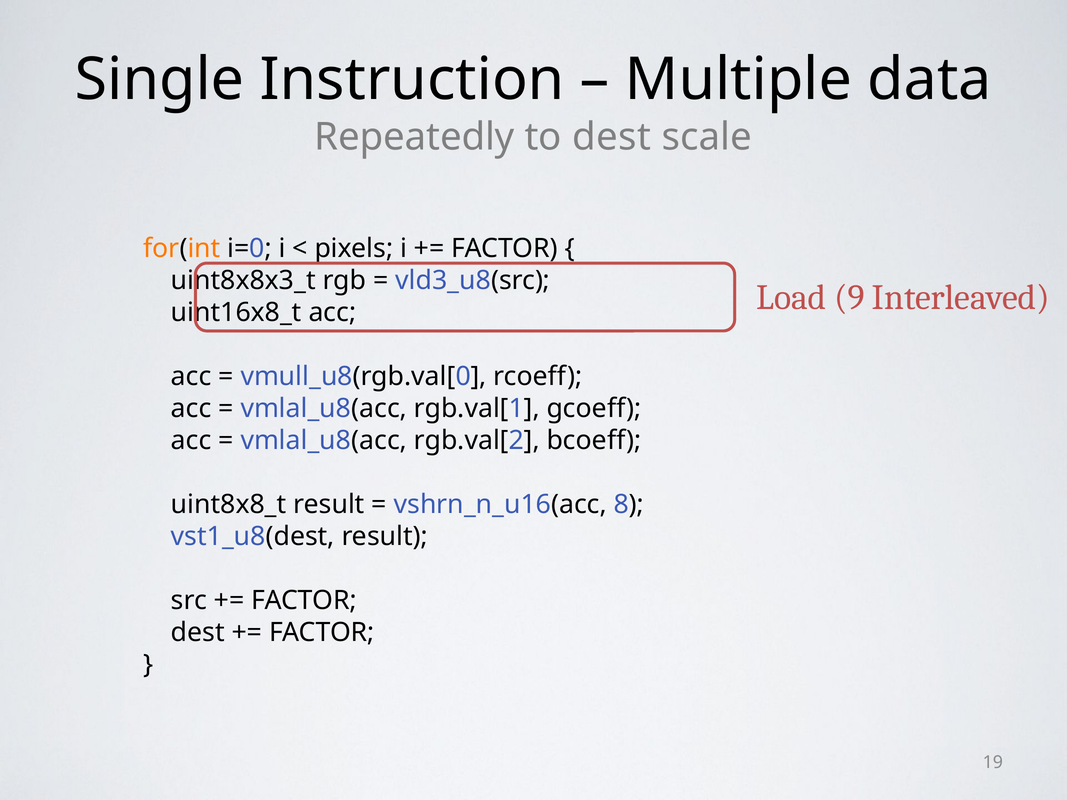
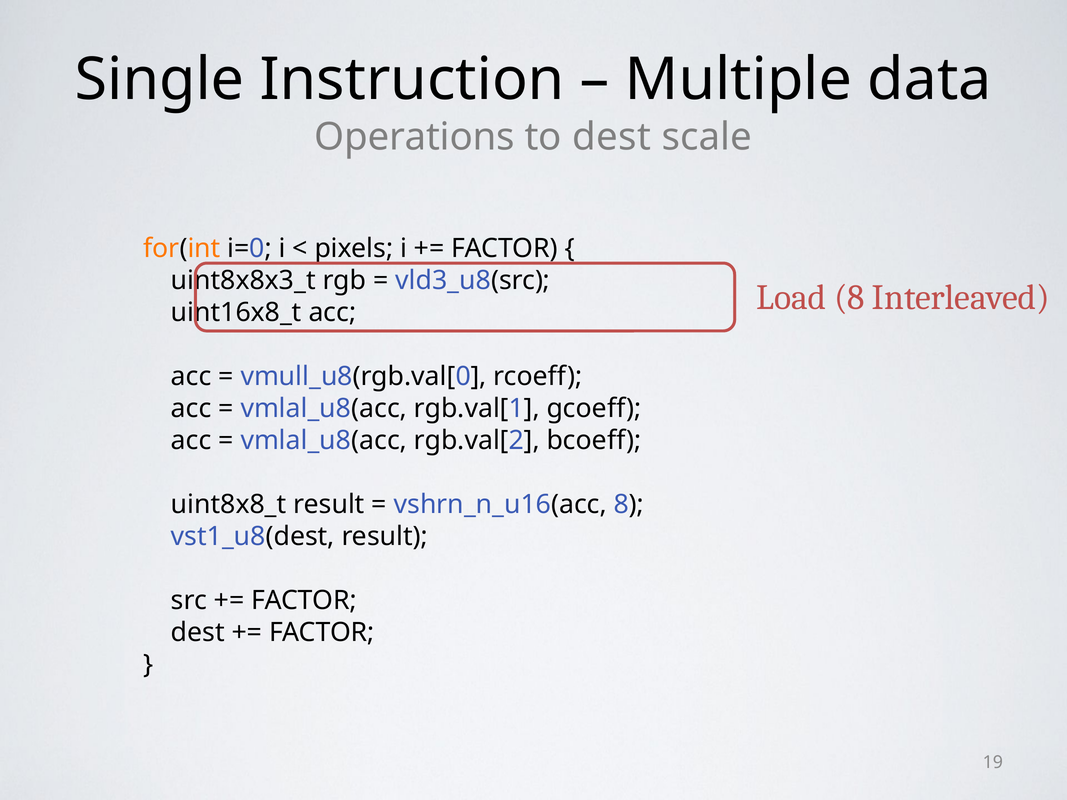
Repeatedly: Repeatedly -> Operations (415, 137)
Load 9: 9 -> 8 (849, 298)
